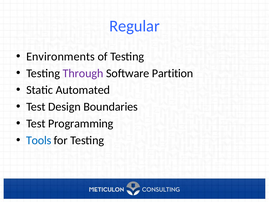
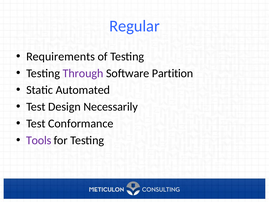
Environments: Environments -> Requirements (61, 56)
Boundaries: Boundaries -> Necessarily (111, 107)
Programming: Programming -> Conformance (81, 123)
Tools colour: blue -> purple (39, 140)
